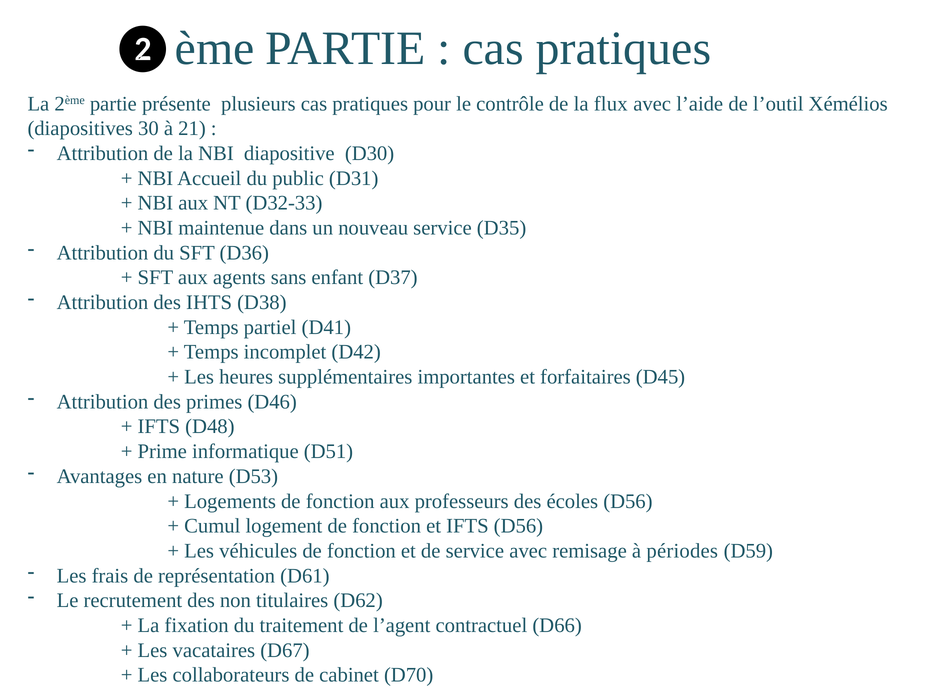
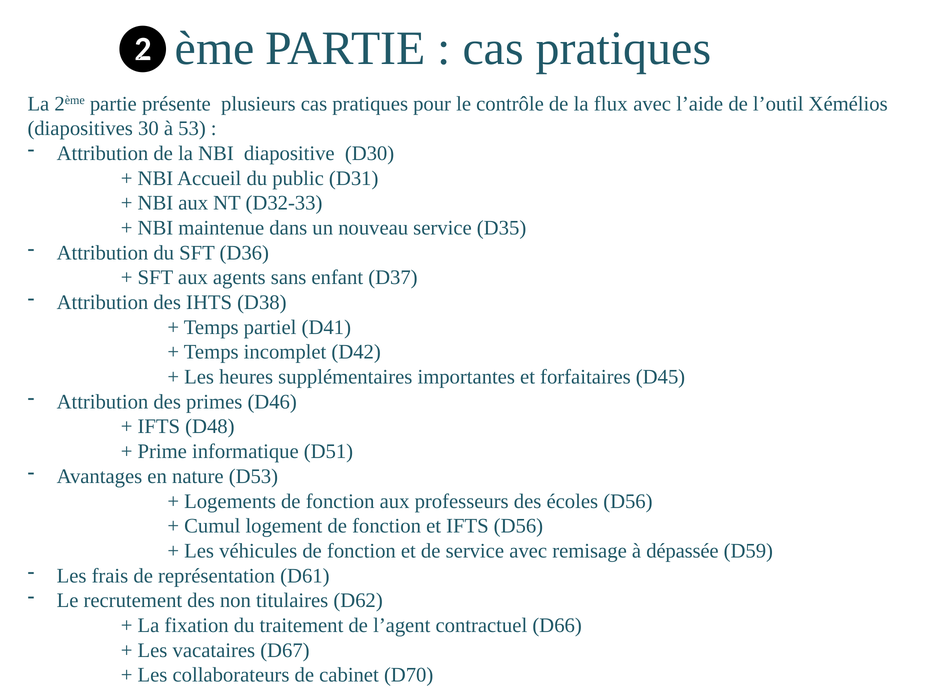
21: 21 -> 53 (192, 129)
périodes: périodes -> dépassée (682, 551)
